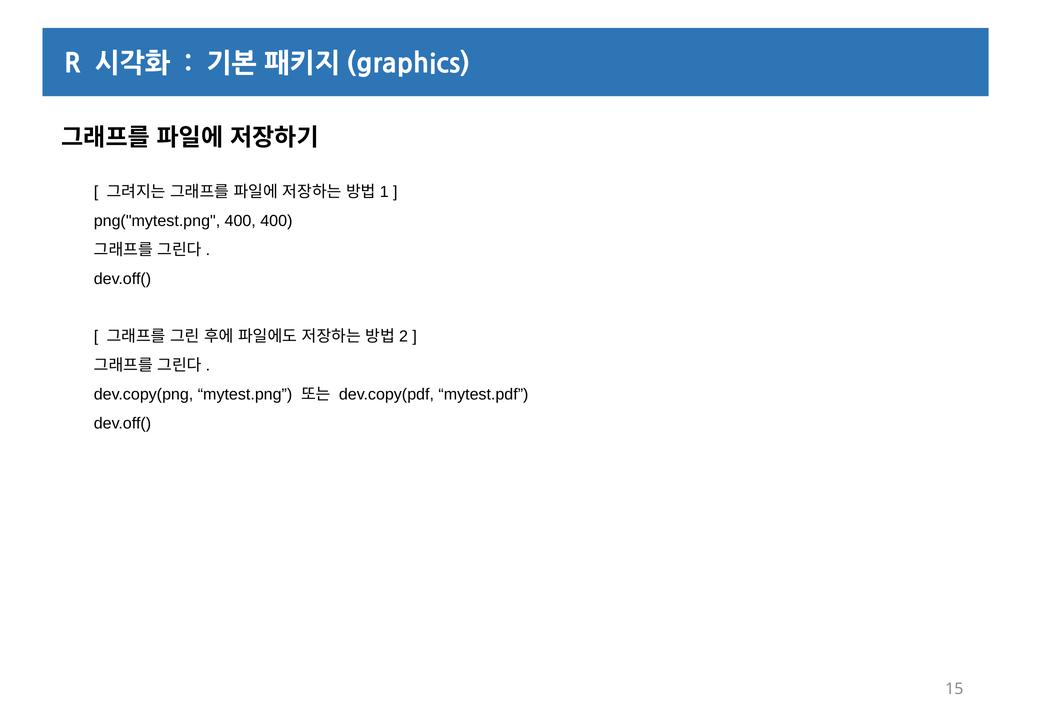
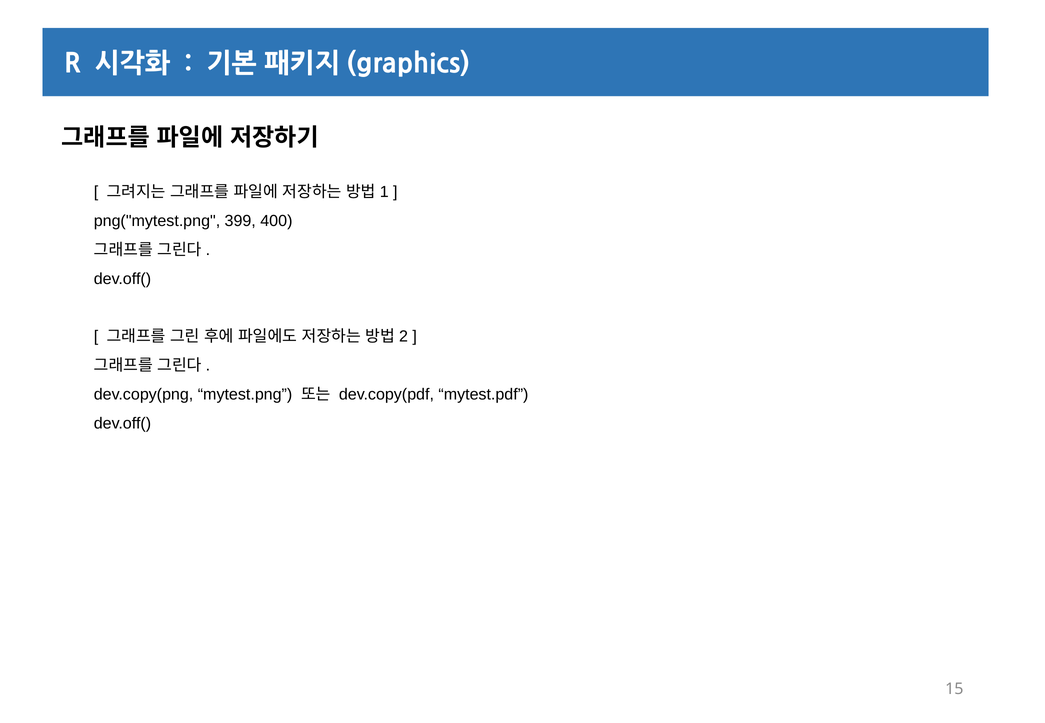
png("mytest.png 400: 400 -> 399 (240, 221)
